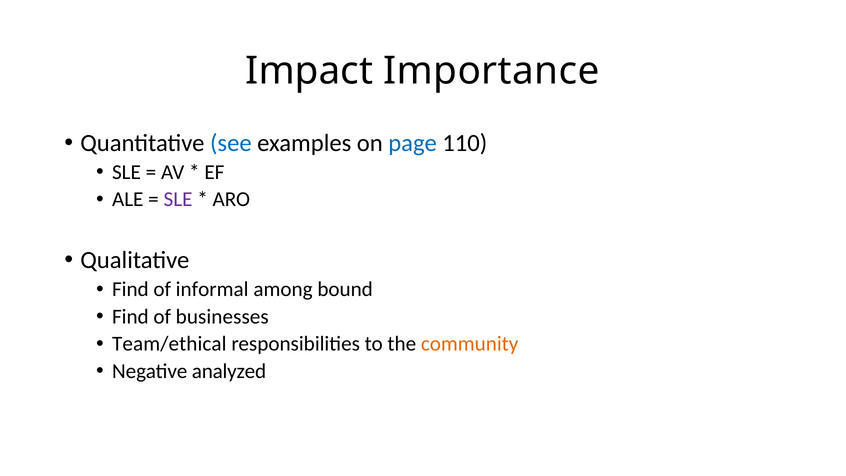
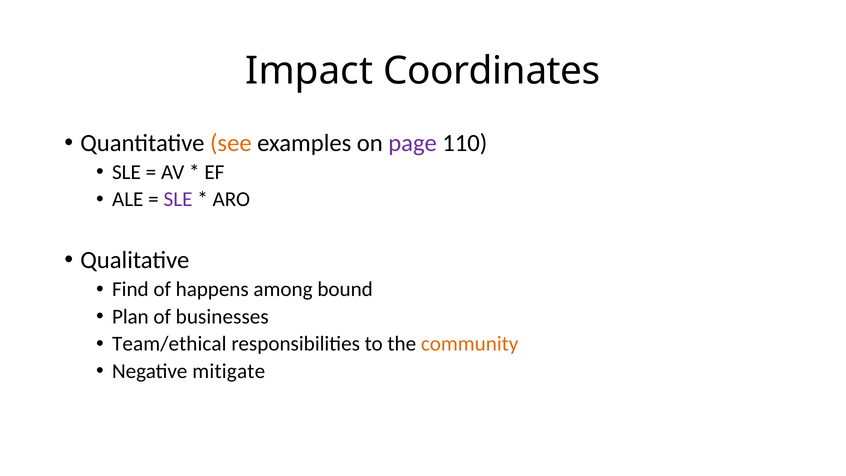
Importance: Importance -> Coordinates (492, 71)
see colour: blue -> orange (231, 143)
page colour: blue -> purple (413, 143)
informal: informal -> happens (212, 289)
Find: Find -> Plan (130, 317)
analyzed: analyzed -> mitigate (229, 371)
